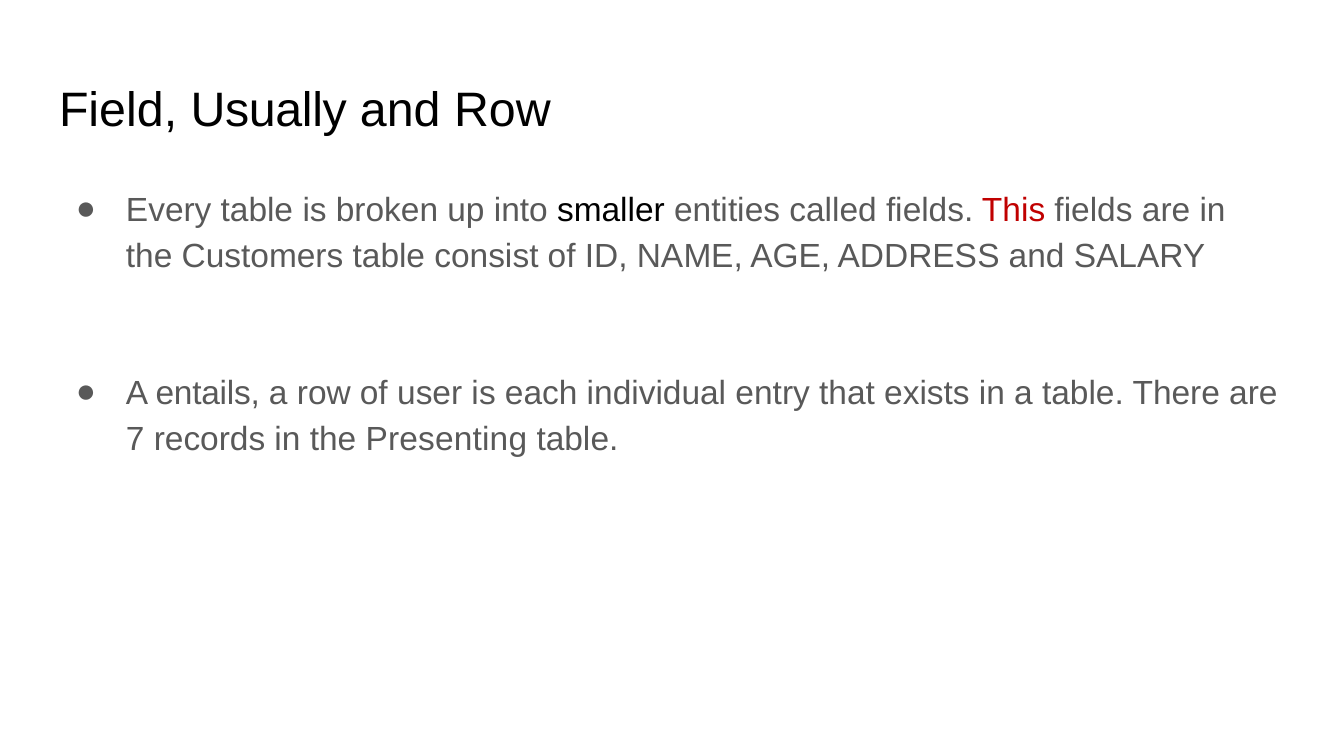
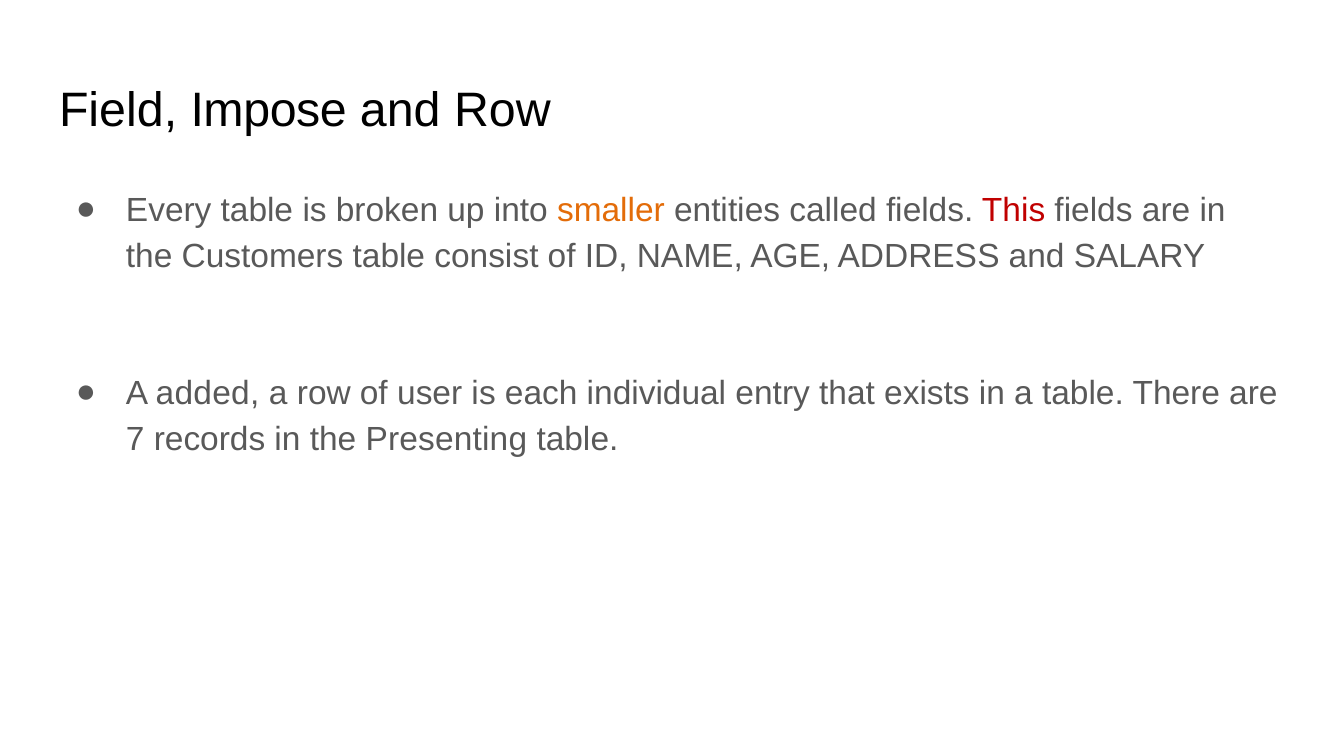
Usually: Usually -> Impose (269, 111)
smaller colour: black -> orange (611, 211)
entails: entails -> added (207, 394)
